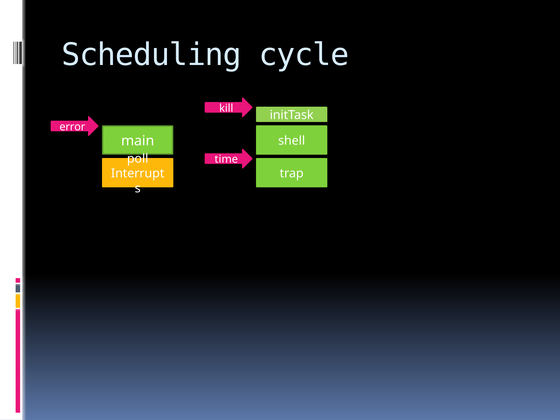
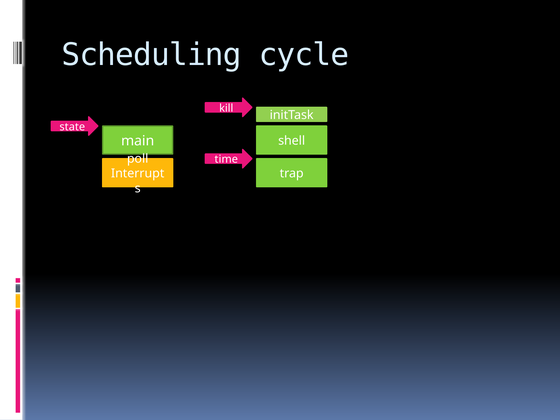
error: error -> state (72, 127)
